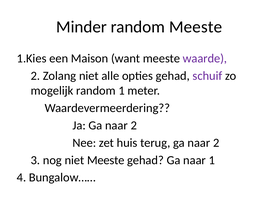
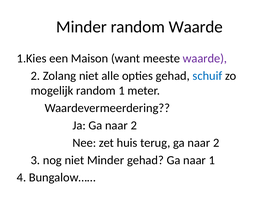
random Meeste: Meeste -> Waarde (196, 27)
schuif colour: purple -> blue (207, 76)
niet Meeste: Meeste -> Minder (106, 160)
